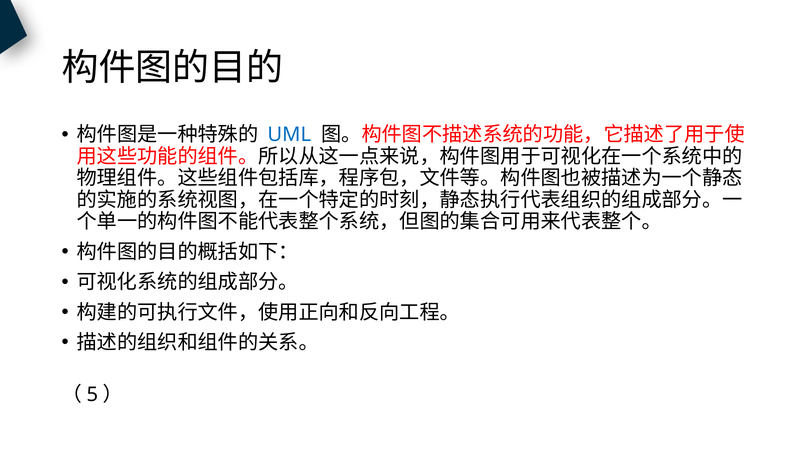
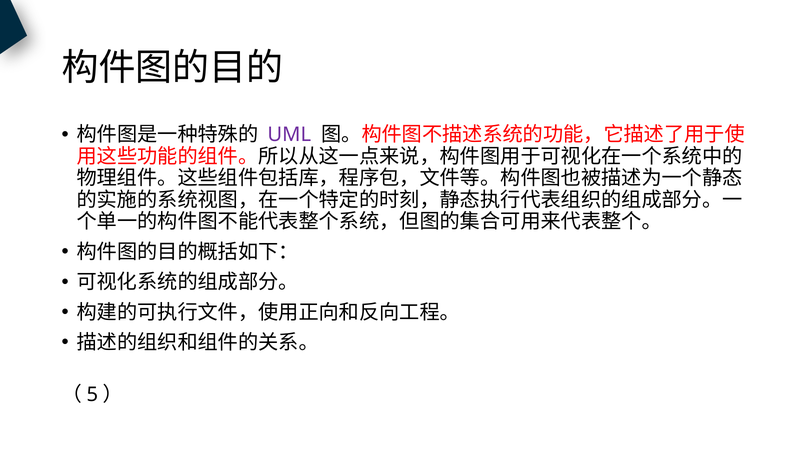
UML colour: blue -> purple (289, 135)
